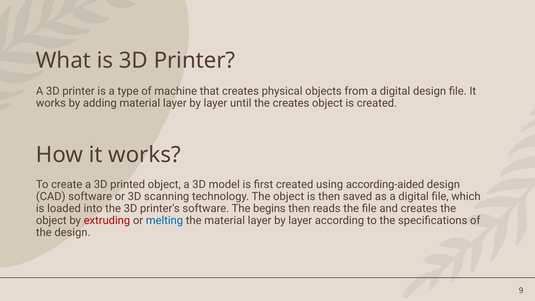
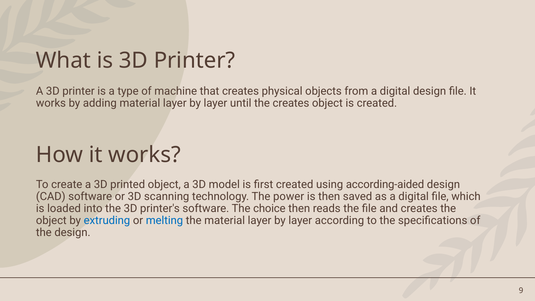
technology The object: object -> power (289, 196)
begins: begins -> choice (269, 208)
extruding colour: red -> blue (107, 221)
